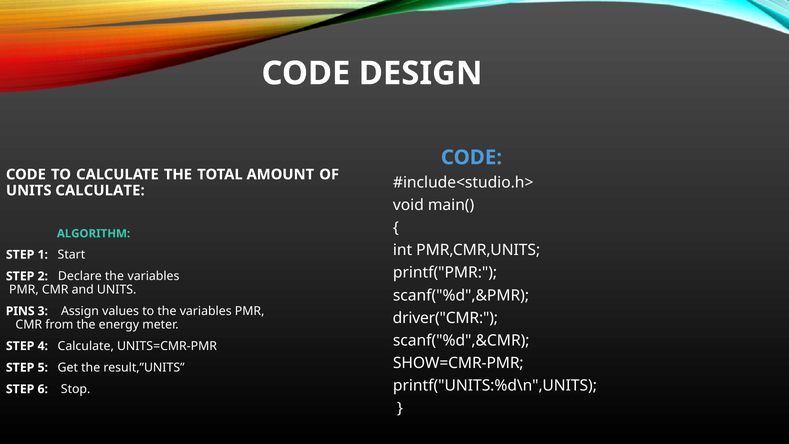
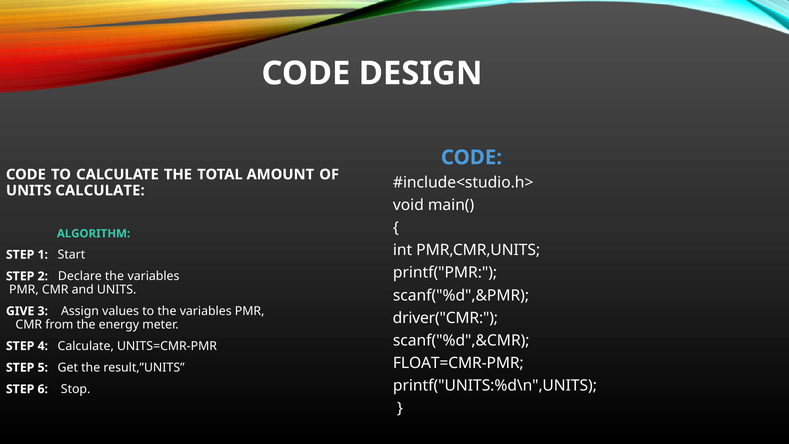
PINS: PINS -> GIVE (20, 311)
SHOW=CMR-PMR: SHOW=CMR-PMR -> FLOAT=CMR-PMR (458, 363)
